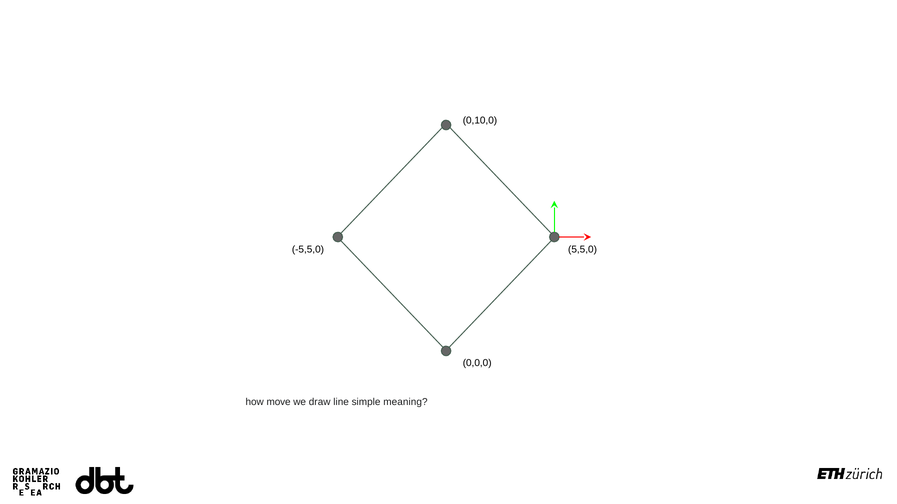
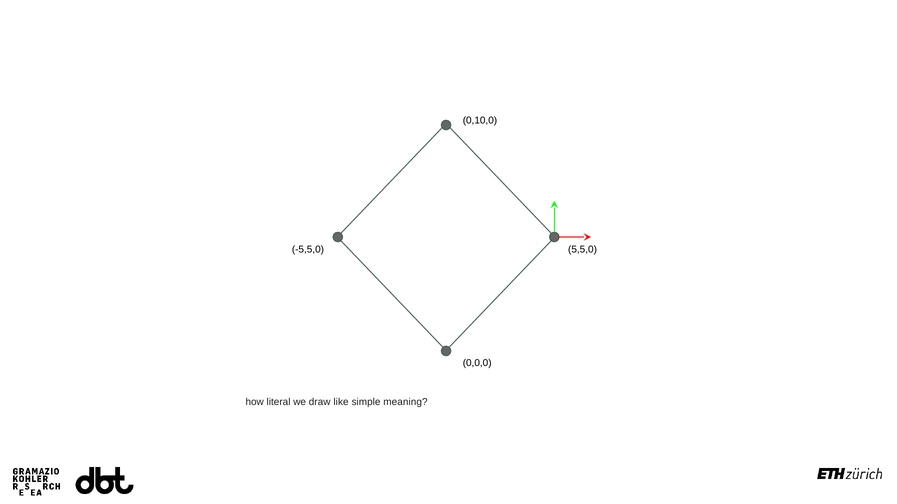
move: move -> literal (279, 402)
line: line -> like (341, 402)
